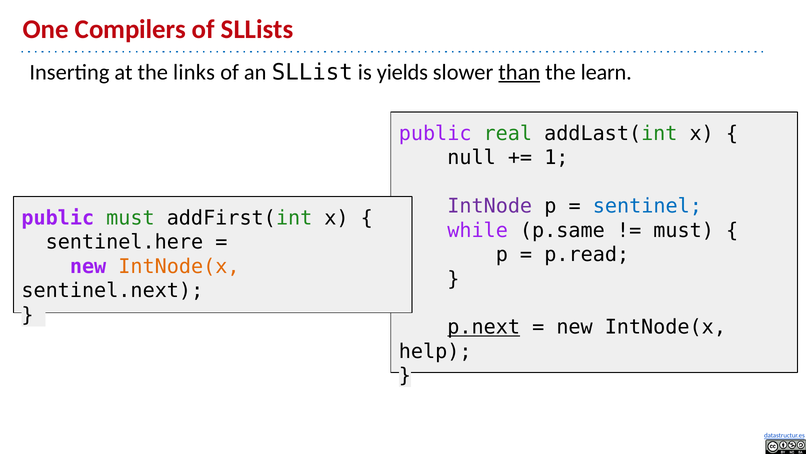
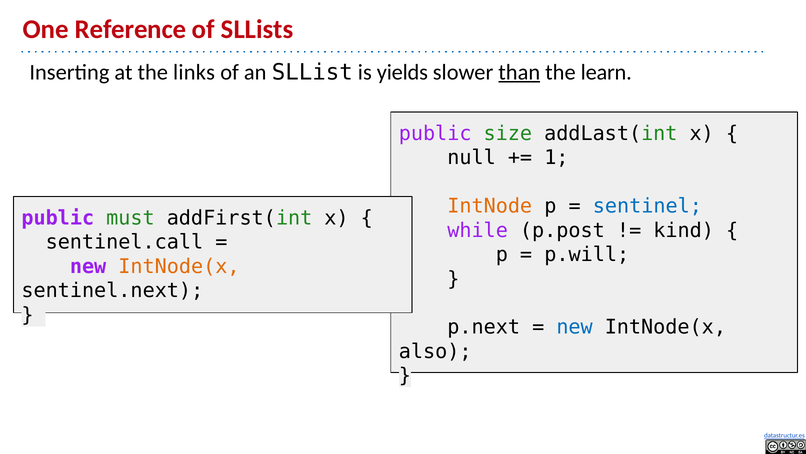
Compilers: Compilers -> Reference (131, 29)
real: real -> size (508, 133)
IntNode colour: purple -> orange (490, 206)
p.same: p.same -> p.post (562, 230)
must: must -> kind (684, 230)
sentinel.here: sentinel.here -> sentinel.call (124, 242)
p.read: p.read -> p.will (587, 254)
p.next underline: present -> none (484, 327)
new colour: black -> blue (575, 327)
help: help -> also (435, 351)
